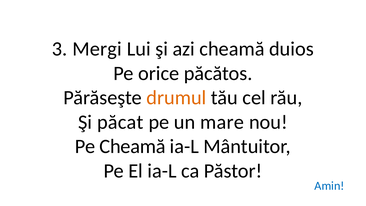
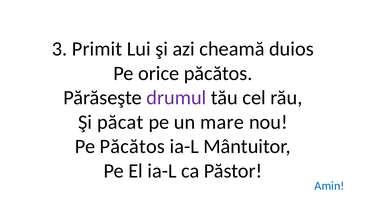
Mergi: Mergi -> Primit (97, 49)
drumul colour: orange -> purple (176, 98)
Pe Cheamă: Cheamă -> Păcătos (132, 146)
